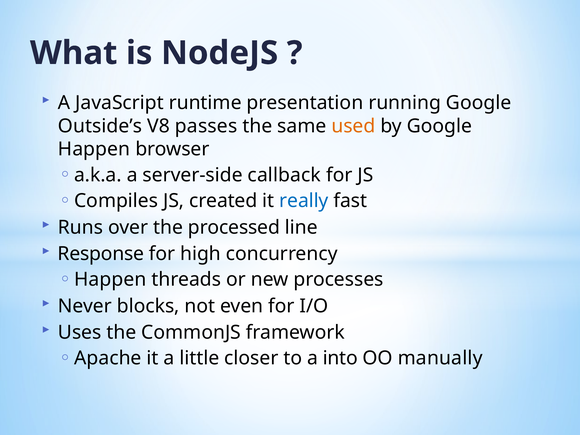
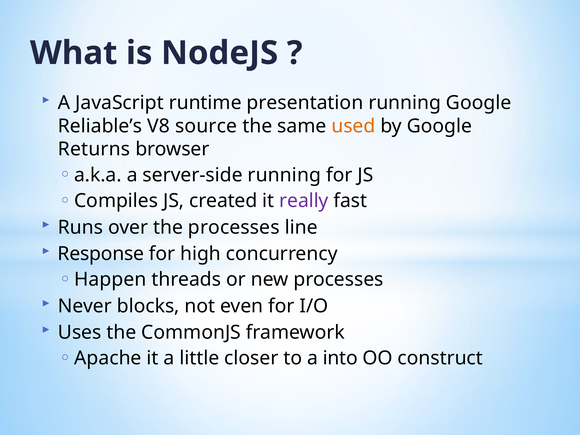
Outside’s: Outside’s -> Reliable’s (100, 126)
passes: passes -> source (206, 126)
Happen: Happen -> Returns (94, 149)
server-side callback: callback -> running (284, 175)
really colour: blue -> purple (304, 201)
the processed: processed -> processes (234, 227)
manually: manually -> construct (440, 358)
